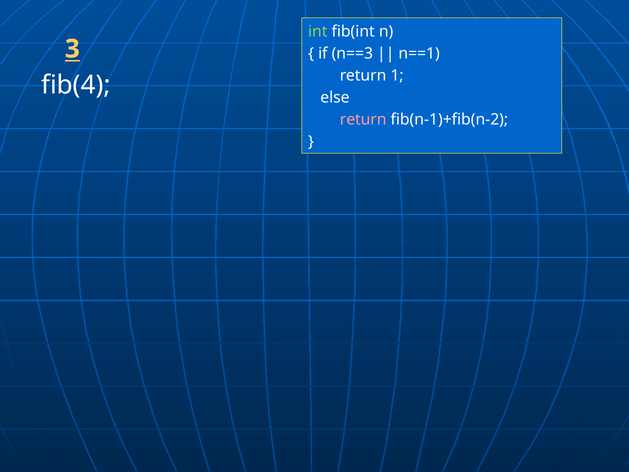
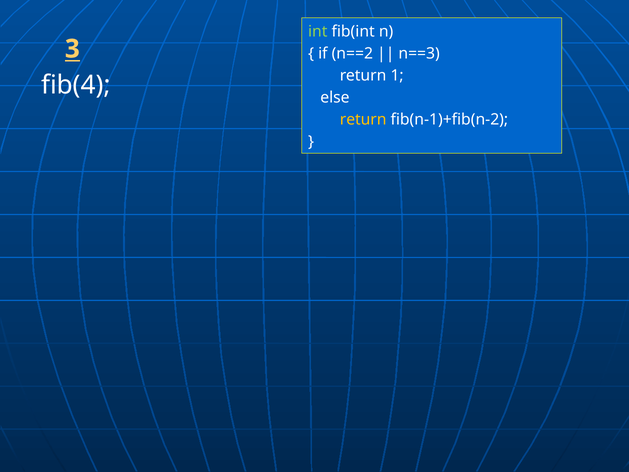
n==3: n==3 -> n==2 (352, 54)
n==1: n==1 -> n==3 (419, 54)
return colour: pink -> yellow (363, 120)
